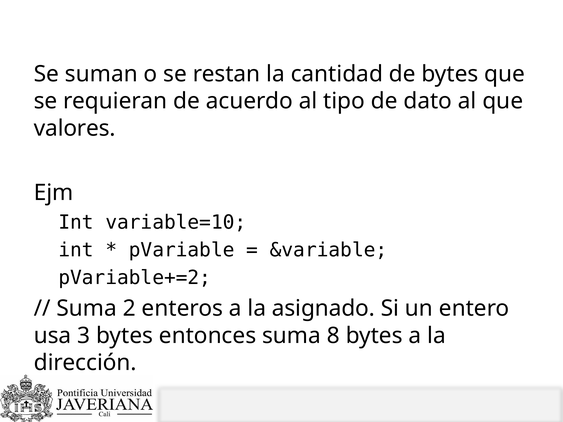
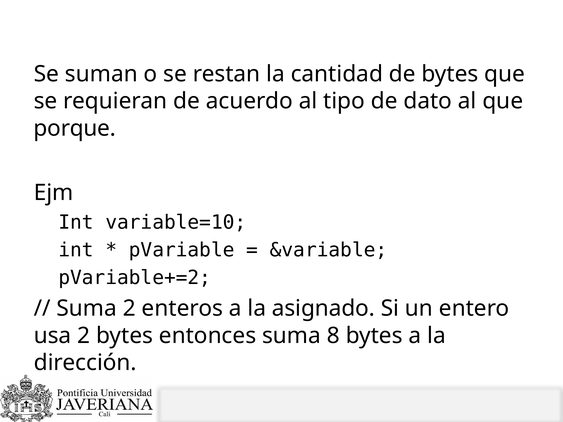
valores: valores -> porque (75, 128)
usa 3: 3 -> 2 (84, 336)
